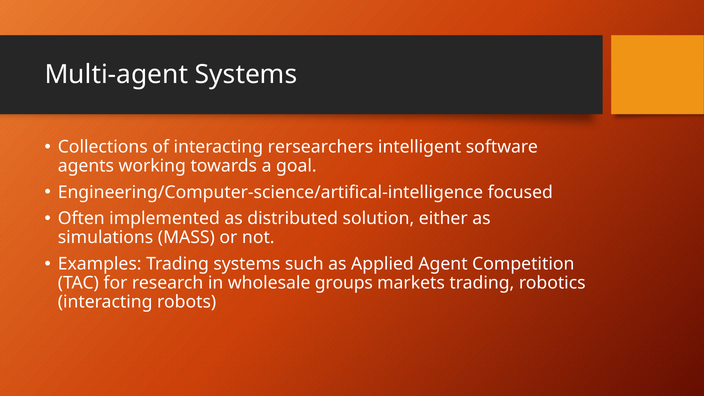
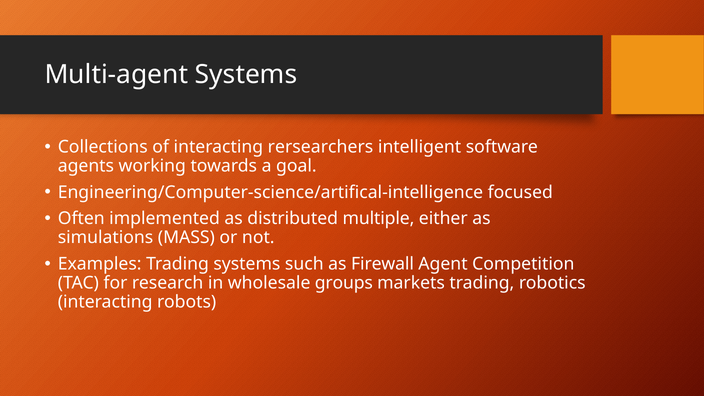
solution: solution -> multiple (378, 219)
Applied: Applied -> Firewall (382, 264)
